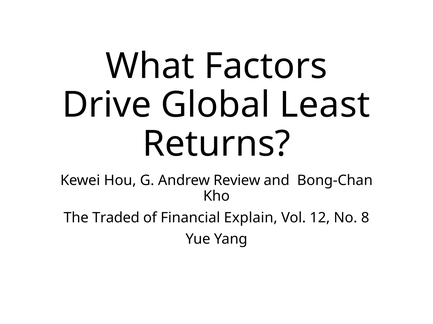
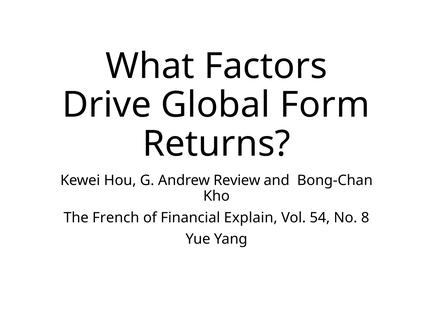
Least: Least -> Form (325, 105)
Traded: Traded -> French (116, 218)
12: 12 -> 54 (320, 218)
